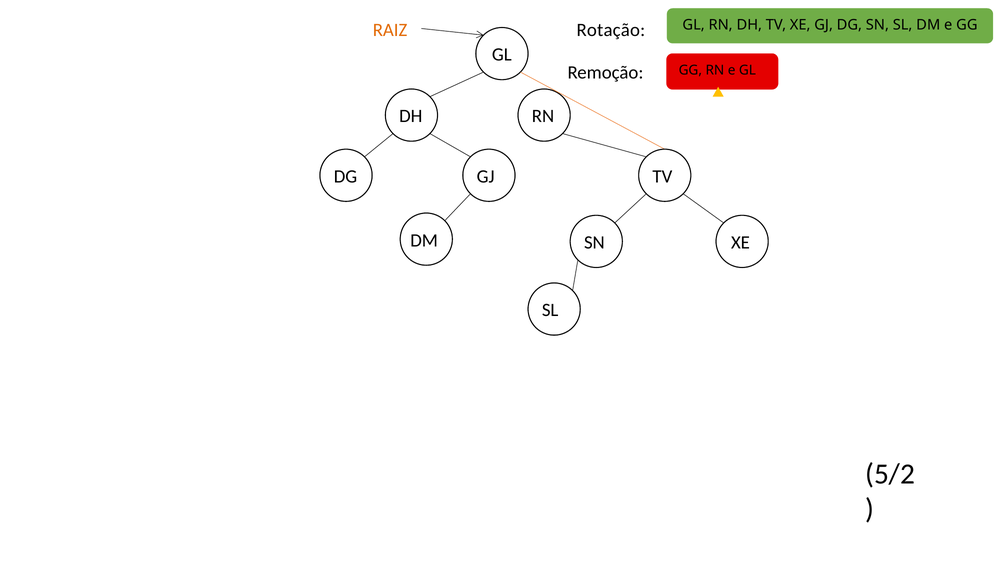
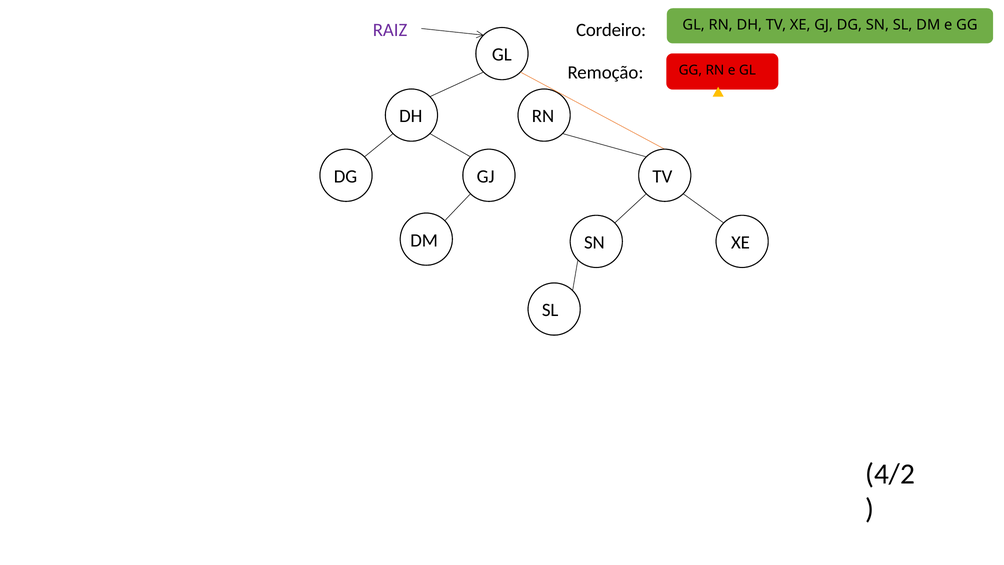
RAIZ colour: orange -> purple (390, 30)
Rotação: Rotação -> Cordeiro (611, 30)
5/2: 5/2 -> 4/2 (890, 474)
